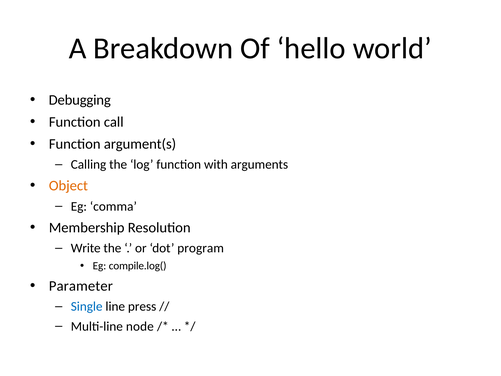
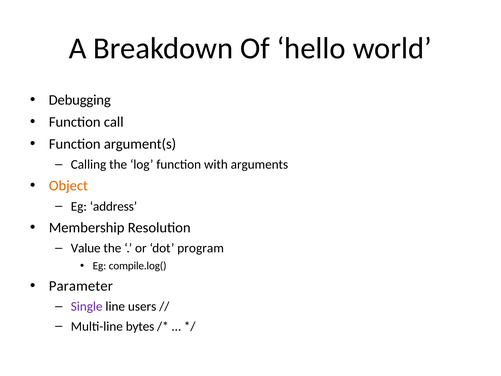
comma: comma -> address (113, 206)
Write: Write -> Value (86, 248)
Single colour: blue -> purple (87, 306)
press: press -> users (142, 306)
node: node -> bytes (140, 326)
